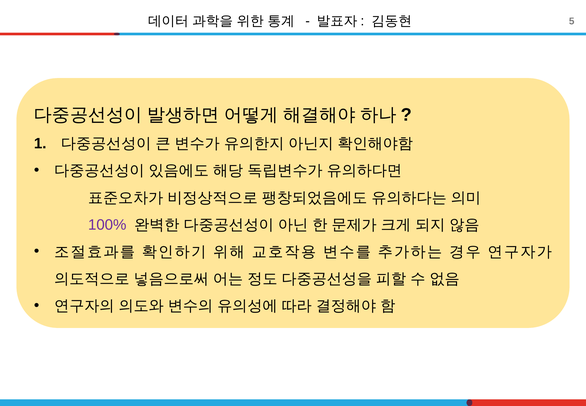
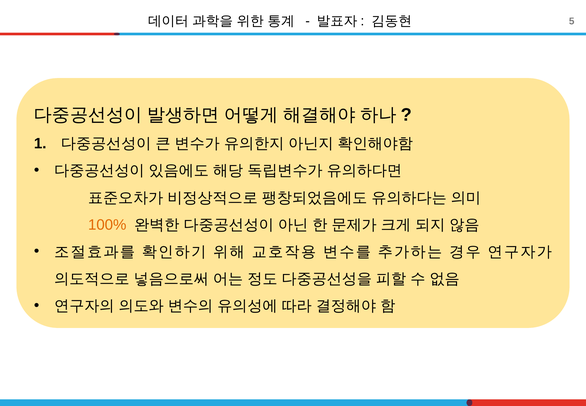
100% colour: purple -> orange (107, 225)
